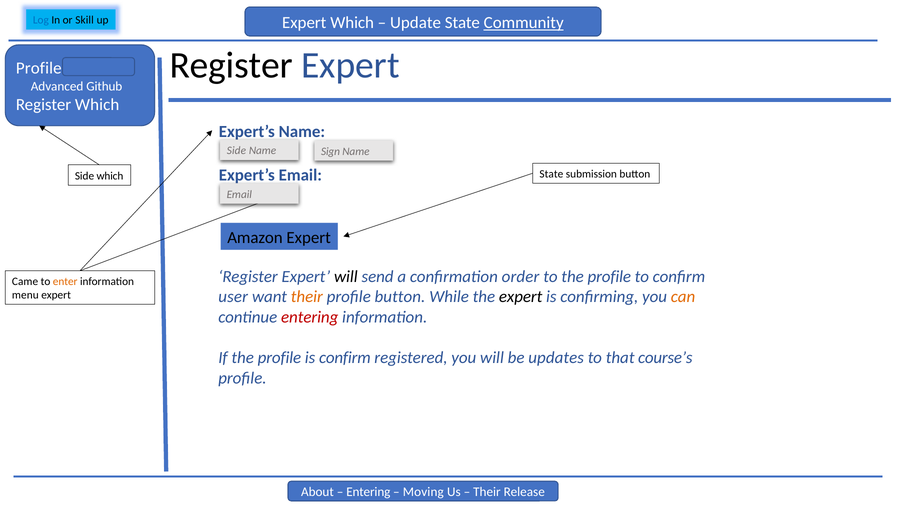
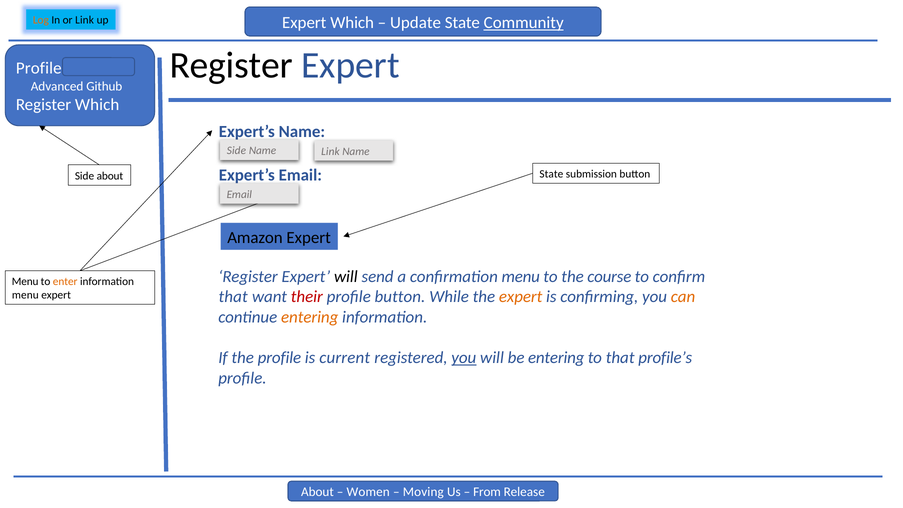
Log colour: blue -> orange (41, 20)
or Skill: Skill -> Link (85, 20)
Name Sign: Sign -> Link (330, 151)
Side which: which -> about (110, 176)
confirmation order: order -> menu (521, 276)
to the profile: profile -> course (609, 276)
Came: Came -> Menu (25, 282)
user: user -> that (233, 297)
their colour: orange -> red (307, 297)
expert colour: black -> orange (521, 297)
entering colour: red -> orange (310, 317)
is confirm: confirm -> current (345, 358)
you underline: none -> present (464, 358)
be updates: updates -> entering (556, 358)
course’s: course’s -> profile’s (665, 358)
Entering: Entering -> Women (368, 492)
Their: Their -> From (487, 492)
